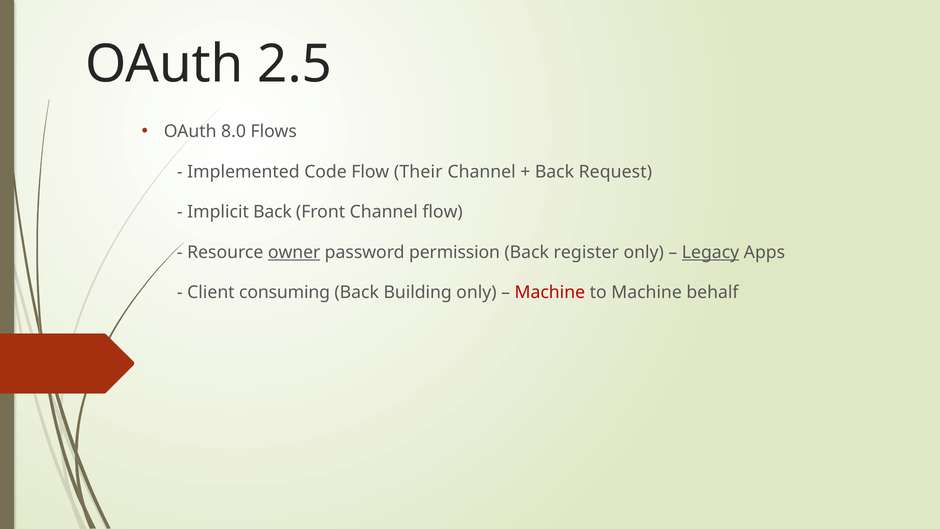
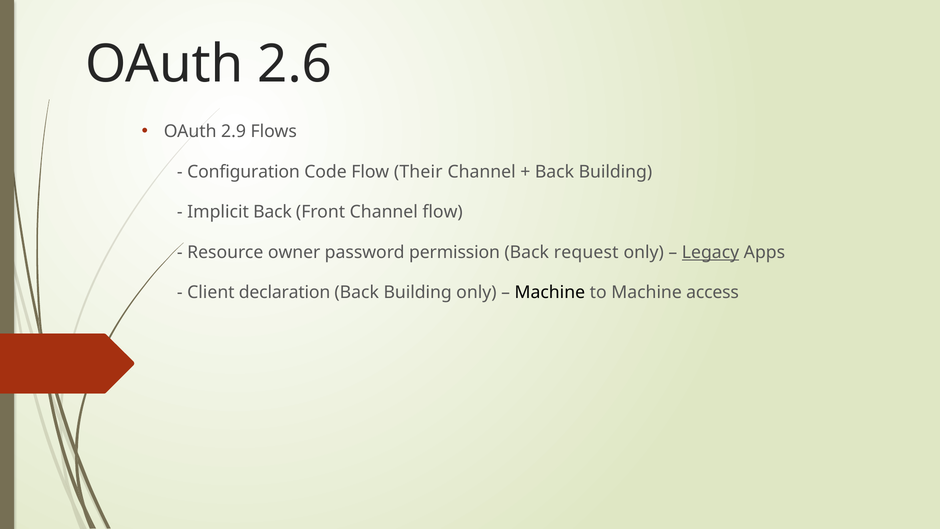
2.5: 2.5 -> 2.6 (295, 64)
8.0: 8.0 -> 2.9 (234, 132)
Implemented: Implemented -> Configuration (244, 172)
Request: Request -> Building (615, 172)
owner underline: present -> none (294, 252)
register: register -> request (586, 252)
consuming: consuming -> declaration (285, 293)
Machine colour: red -> black (550, 293)
behalf: behalf -> access (713, 293)
